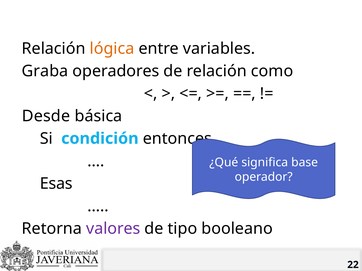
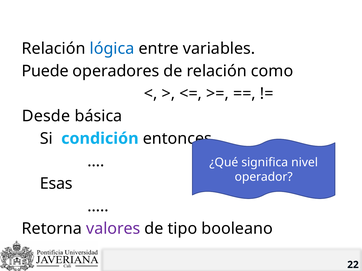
lógica colour: orange -> blue (112, 49)
Graba: Graba -> Puede (45, 71)
base: base -> nivel (305, 163)
